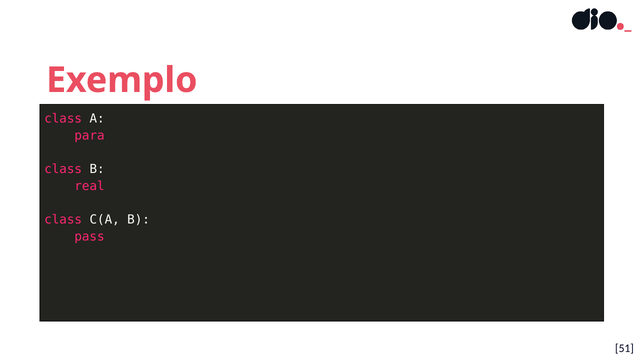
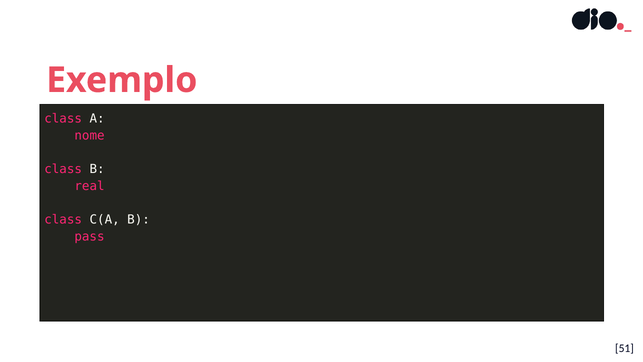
para: para -> nome (90, 135)
